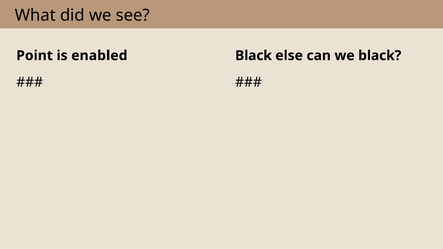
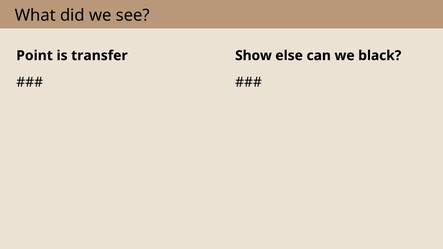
enabled: enabled -> transfer (99, 56)
Black: Black -> Show (253, 56)
